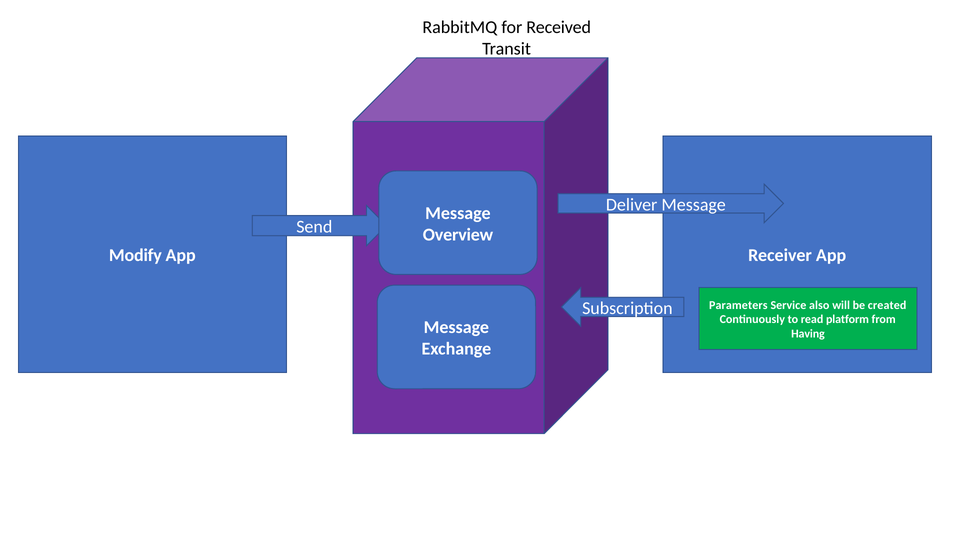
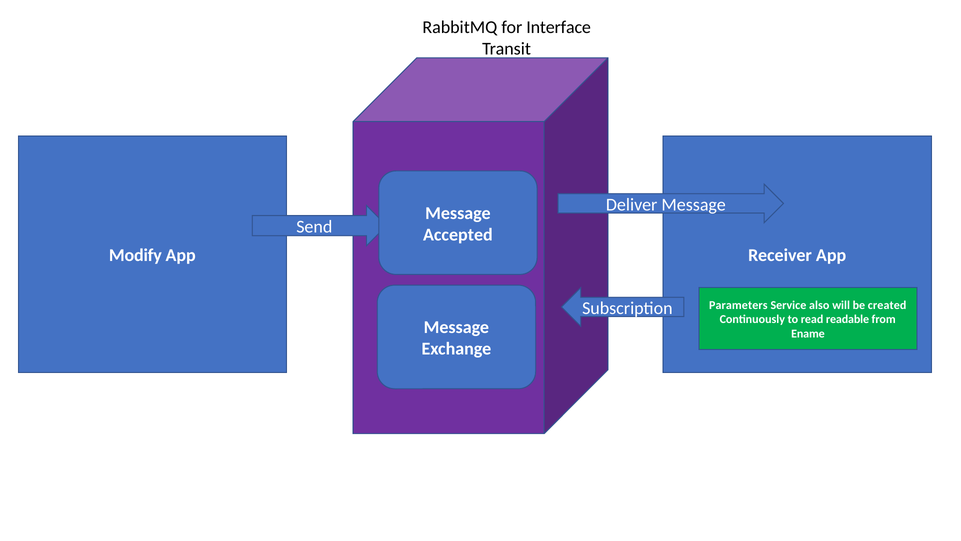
Received: Received -> Interface (559, 27)
Overview: Overview -> Accepted (458, 235)
platform: platform -> readable (848, 319)
Having: Having -> Ename (808, 334)
